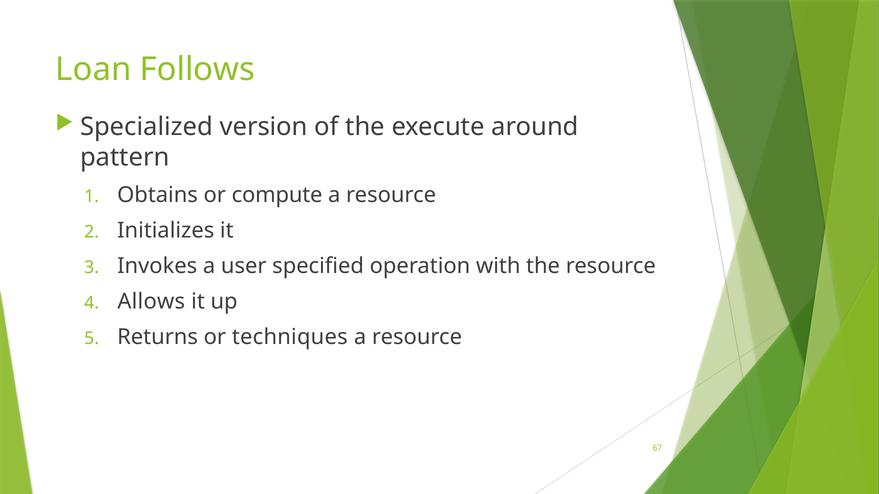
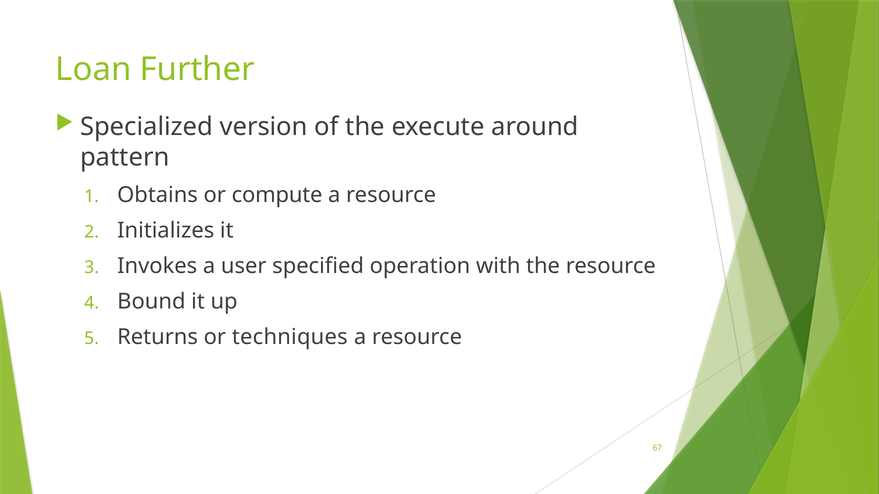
Follows: Follows -> Further (197, 69)
Allows: Allows -> Bound (151, 302)
